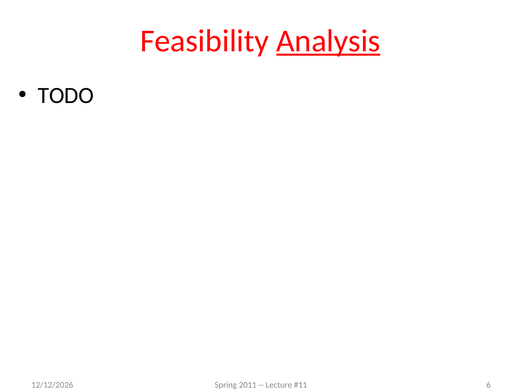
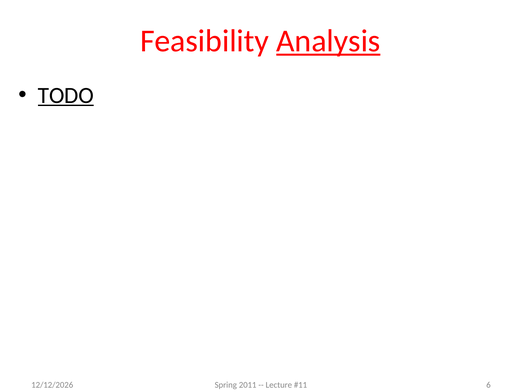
TODO underline: none -> present (66, 95)
